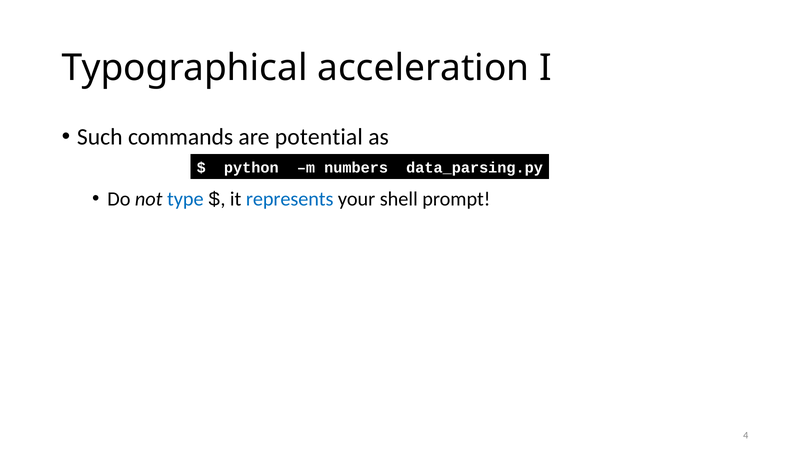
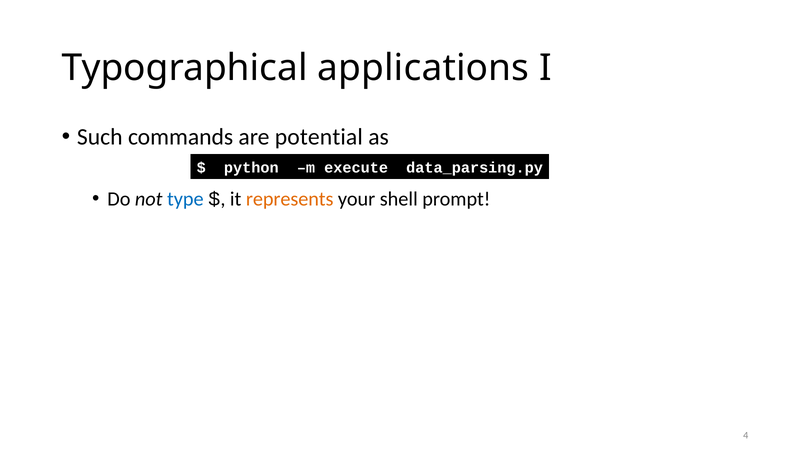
acceleration: acceleration -> applications (423, 68)
numbers: numbers -> execute (356, 167)
represents colour: blue -> orange (290, 199)
